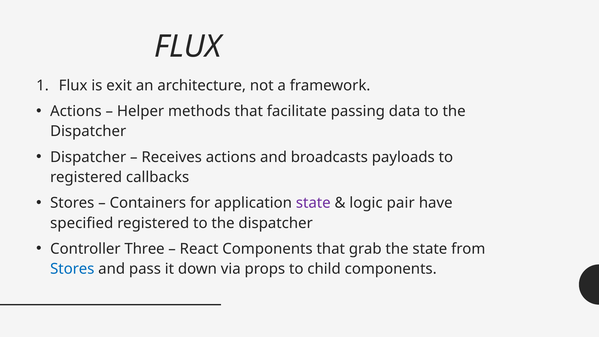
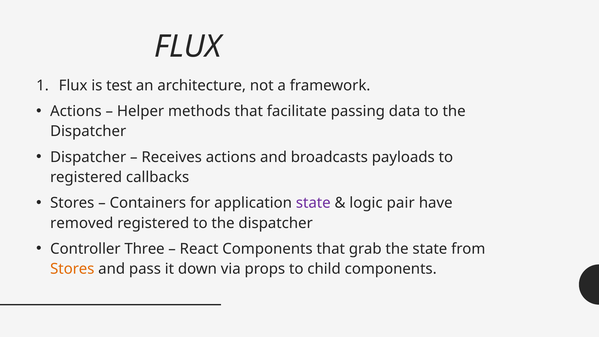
exit: exit -> test (119, 86)
specified: specified -> removed (82, 223)
Stores colour: blue -> orange (72, 269)
